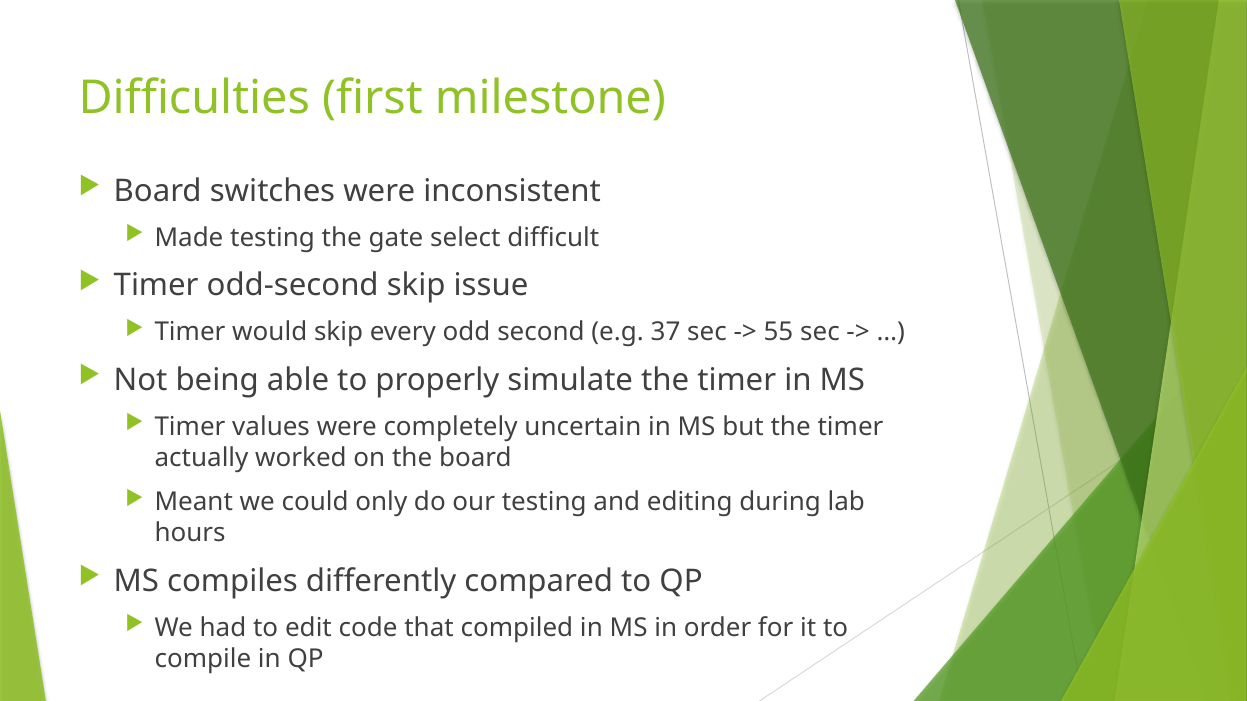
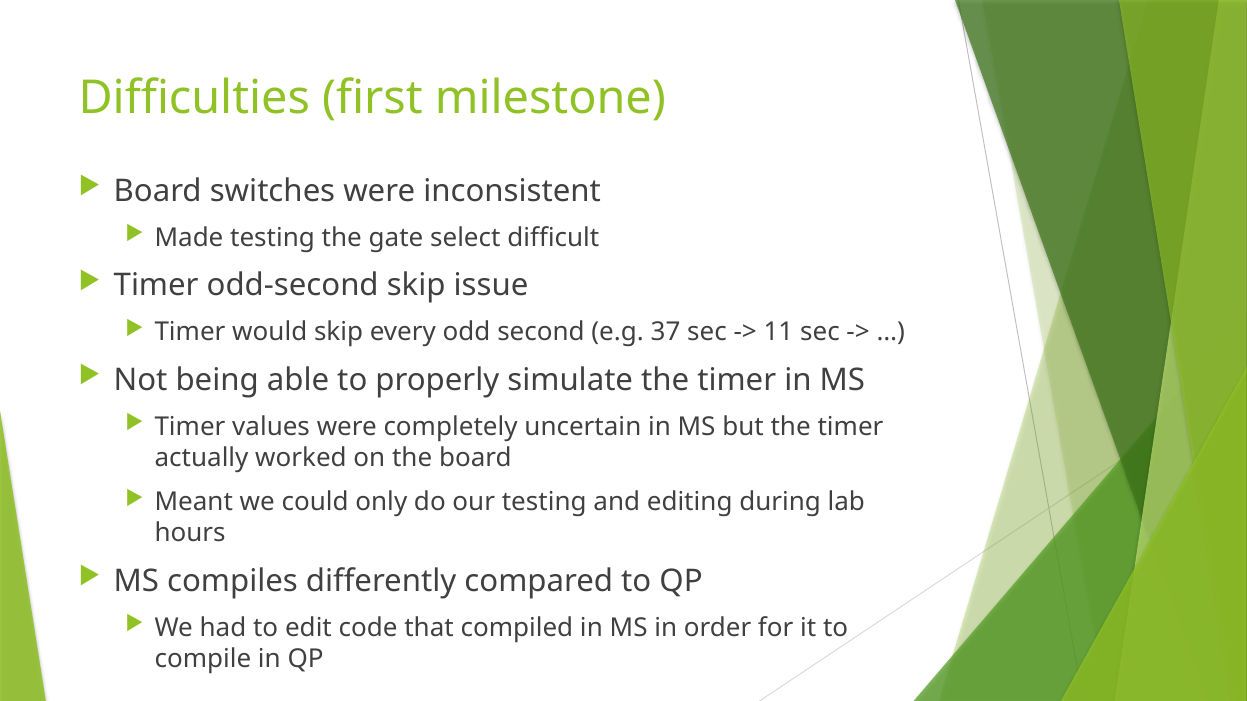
55: 55 -> 11 (778, 333)
